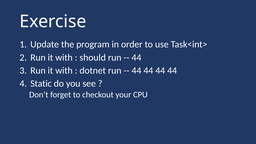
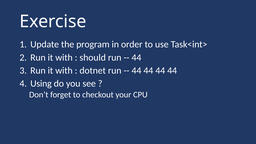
Static: Static -> Using (41, 84)
